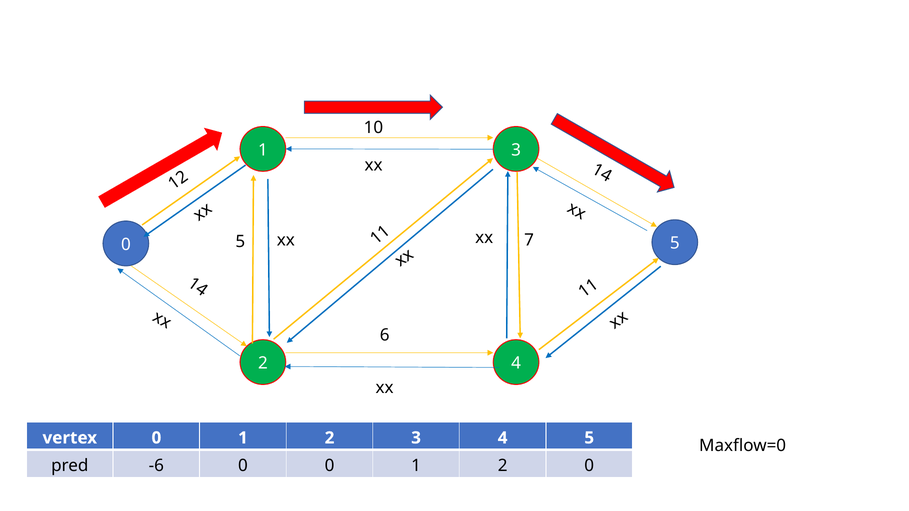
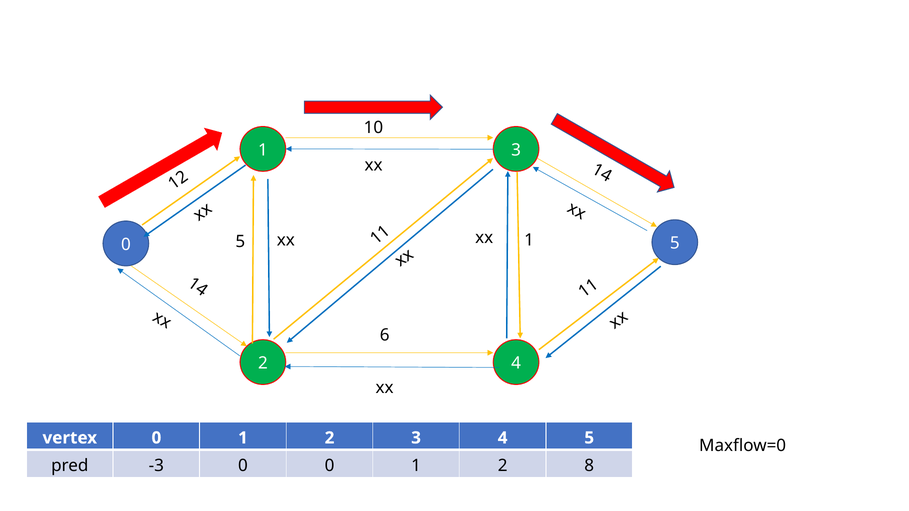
7: 7 -> 1 (529, 240)
-6: -6 -> -3 (156, 466)
2 0: 0 -> 8 (589, 466)
